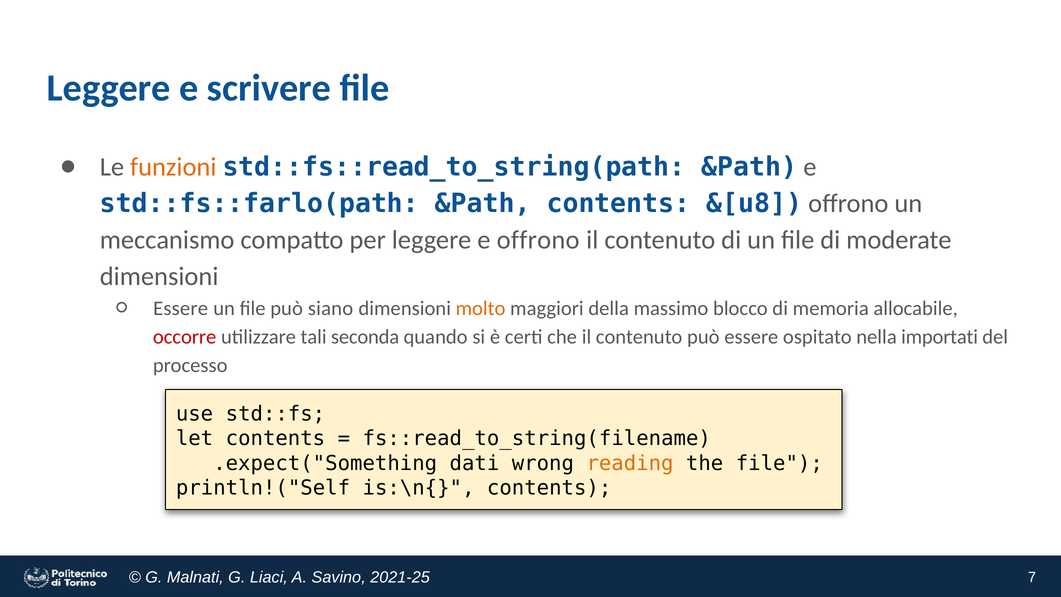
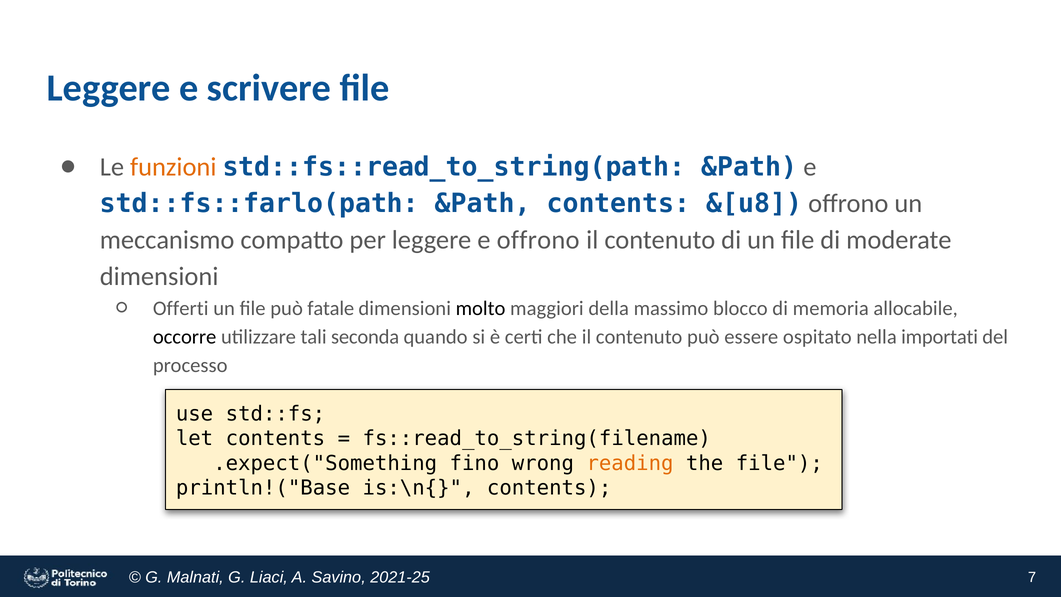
Essere: Essere -> Offerti (181, 308)
siano: siano -> fatale (331, 308)
molto colour: orange -> black (481, 308)
occorre colour: red -> black (185, 337)
dati: dati -> fino (474, 463)
println!("Self: println!("Self -> println!("Base (263, 488)
